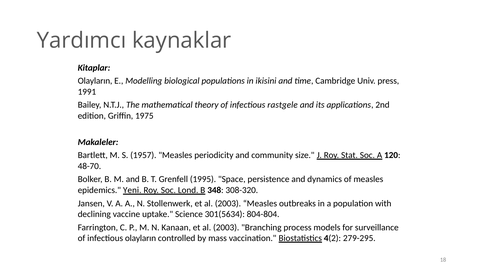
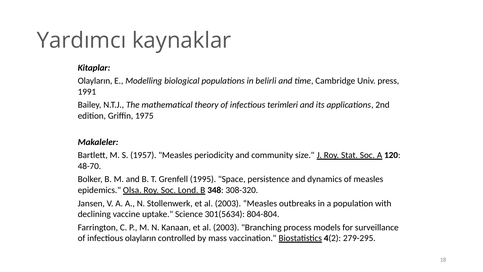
ikisini: ikisini -> belirli (266, 81)
rastgele: rastgele -> terimleri (283, 105)
Yeni: Yeni -> Olsa (132, 190)
